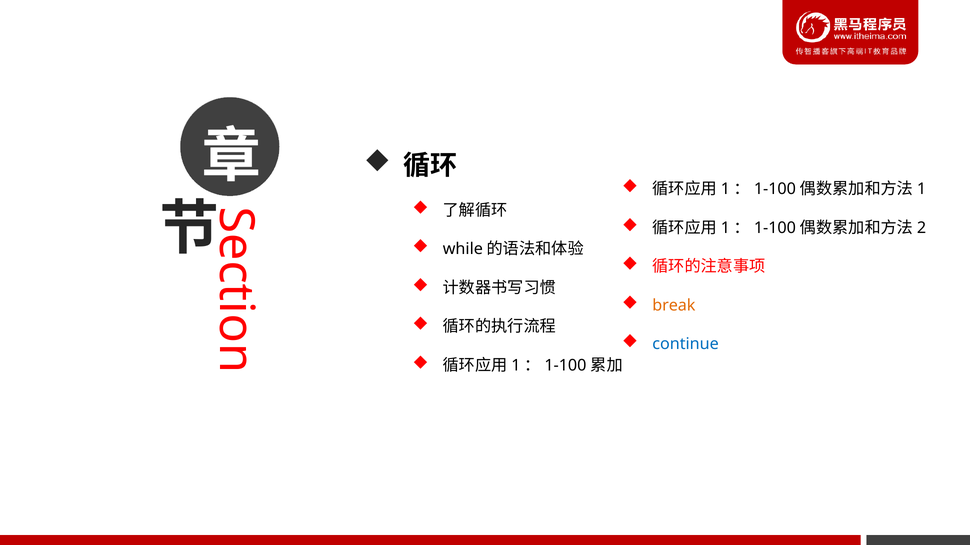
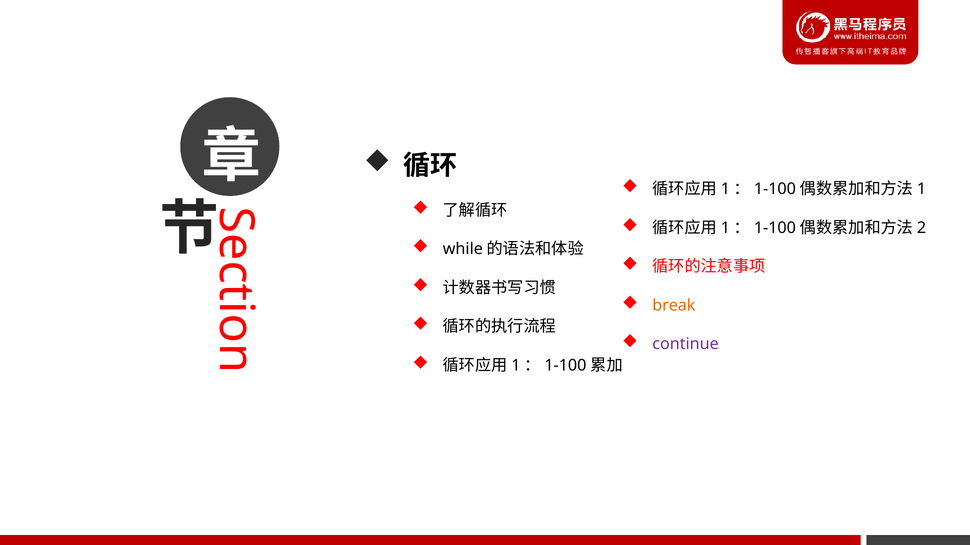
continue colour: blue -> purple (686, 344)
